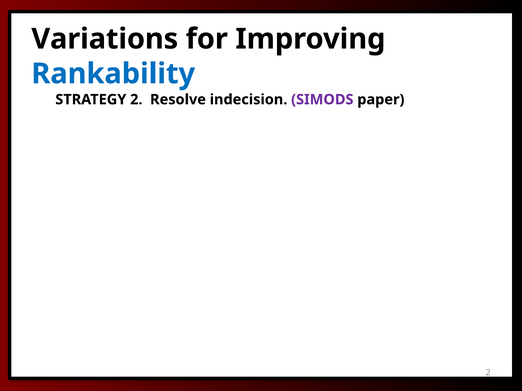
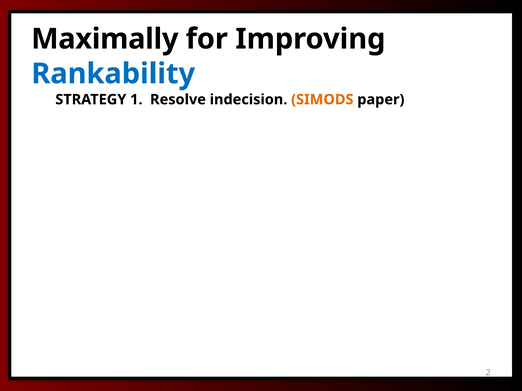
Variations: Variations -> Maximally (105, 39)
STRATEGY 2: 2 -> 1 (136, 100)
SIMODS colour: purple -> orange (322, 100)
